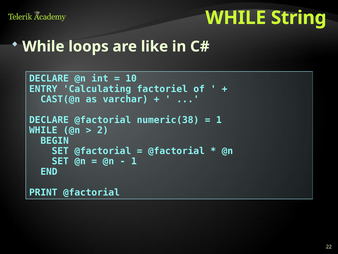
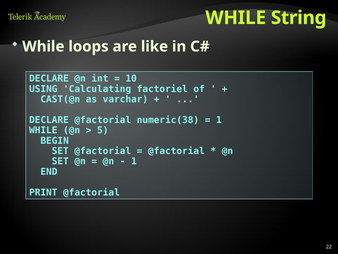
ENTRY: ENTRY -> USING (43, 89)
2: 2 -> 5 (103, 130)
